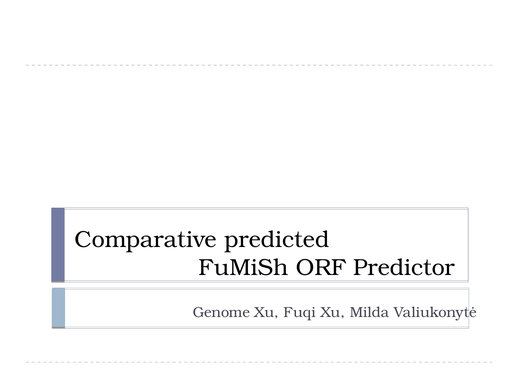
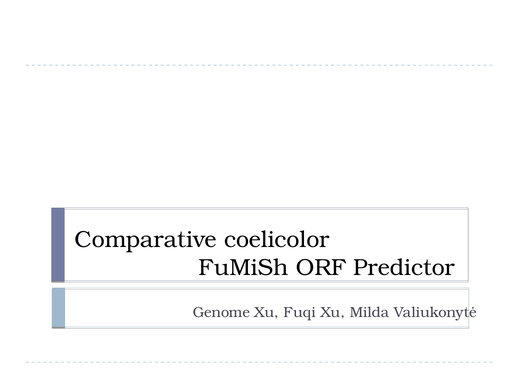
predicted: predicted -> coelicolor (277, 239)
